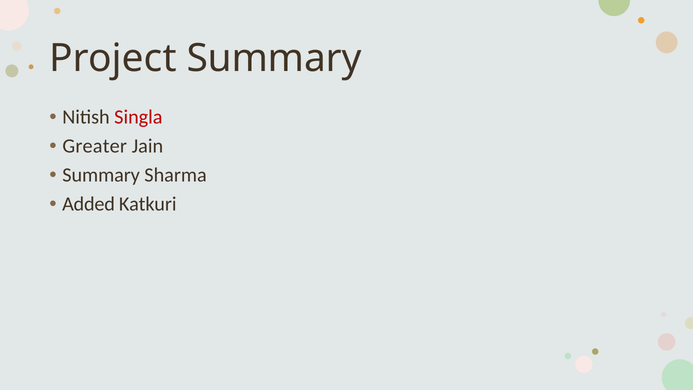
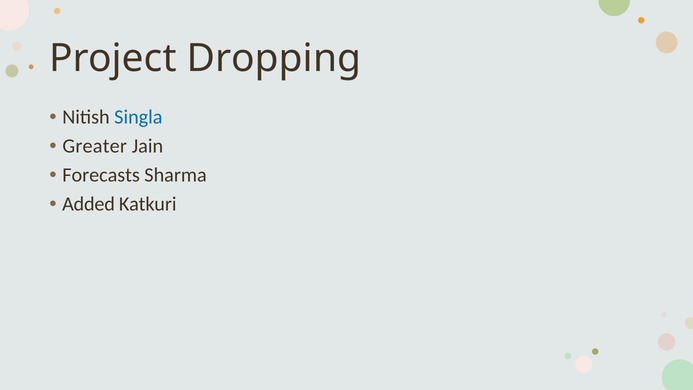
Project Summary: Summary -> Dropping (274, 58)
Singla colour: red -> blue (138, 117)
Summary: Summary -> Forecasts (101, 175)
